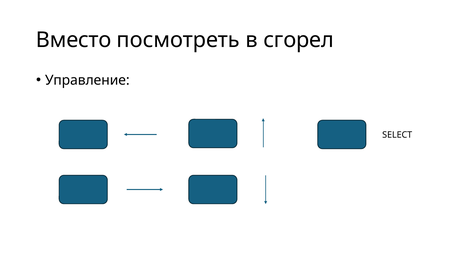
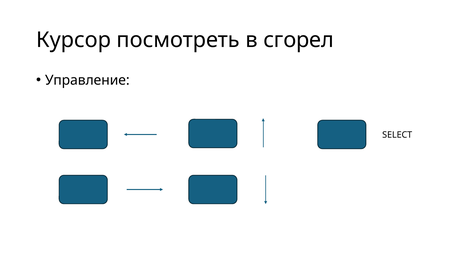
Вместо: Вместо -> Курсор (74, 40)
